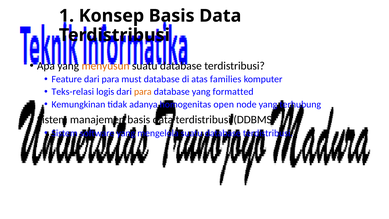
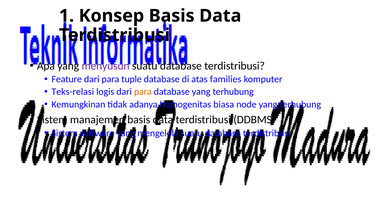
menyusun colour: orange -> purple (106, 66)
must: must -> tuple (132, 79)
database yang formatted: formatted -> terhubung (233, 92)
open: open -> biasa (224, 104)
